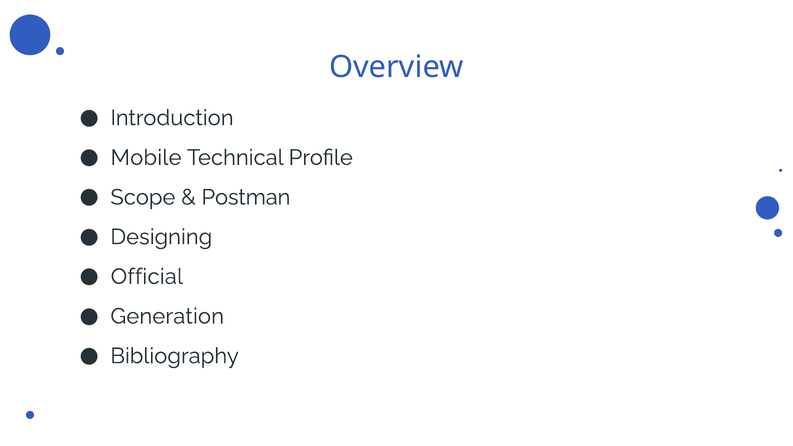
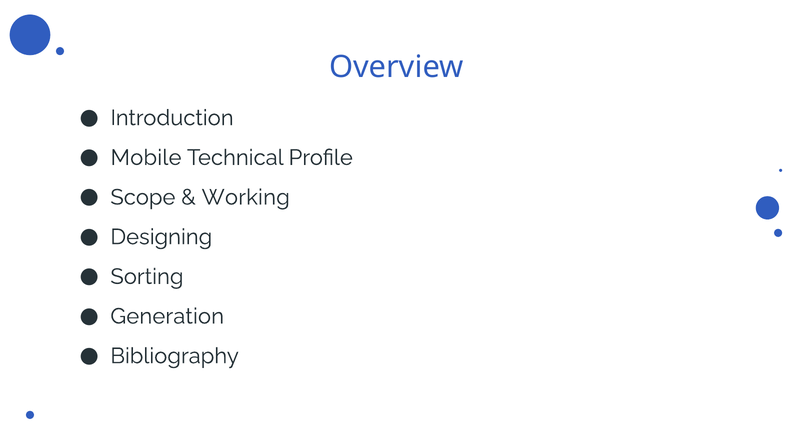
Postman: Postman -> Working (246, 197)
Official: Official -> Sorting (147, 277)
